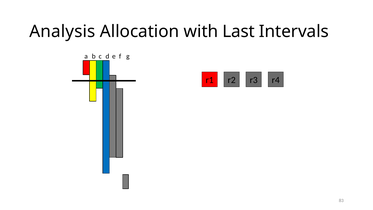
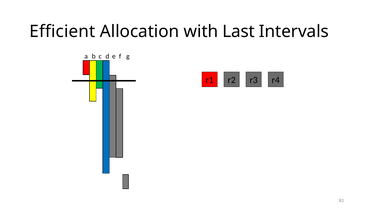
Analysis: Analysis -> Efficient (62, 31)
